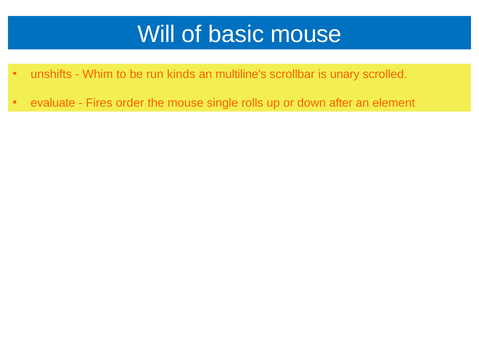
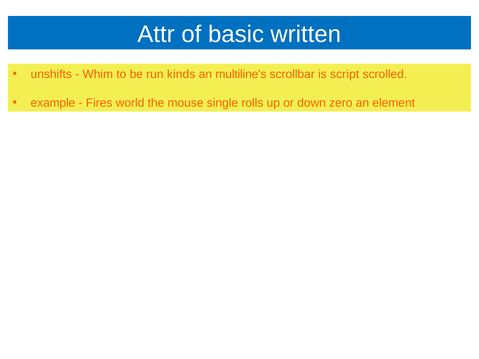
Will: Will -> Attr (156, 34)
basic mouse: mouse -> written (306, 34)
unary: unary -> script (345, 74)
evaluate: evaluate -> example (53, 103)
order: order -> world (130, 103)
after: after -> zero (341, 103)
